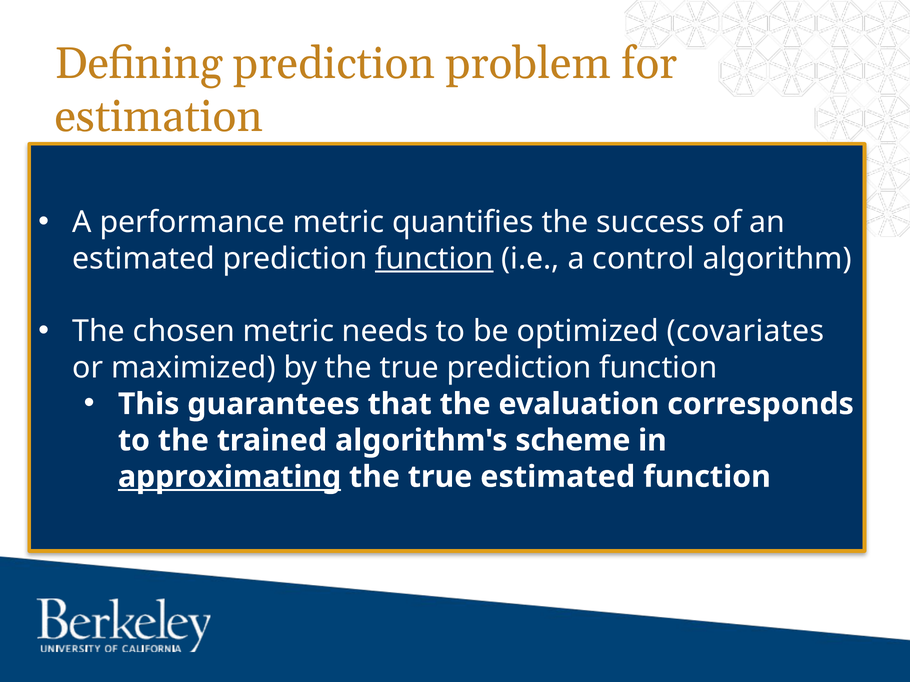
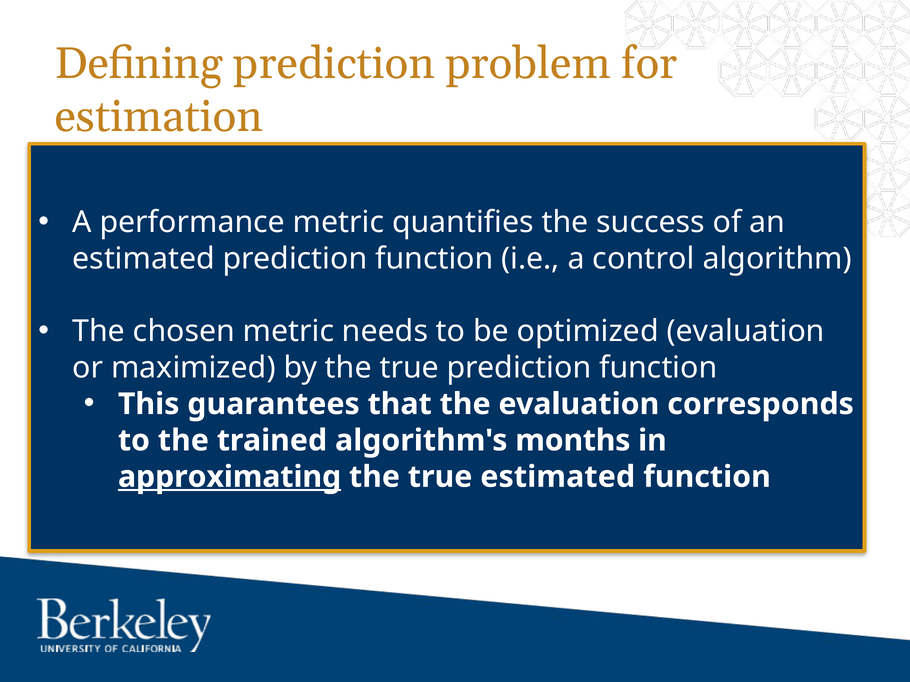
function underline: present -> none (434, 259)
optimized covariates: covariates -> evaluation (746, 332)
scheme: scheme -> months (573, 441)
